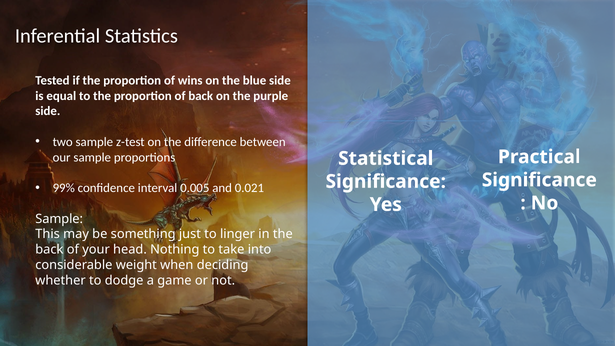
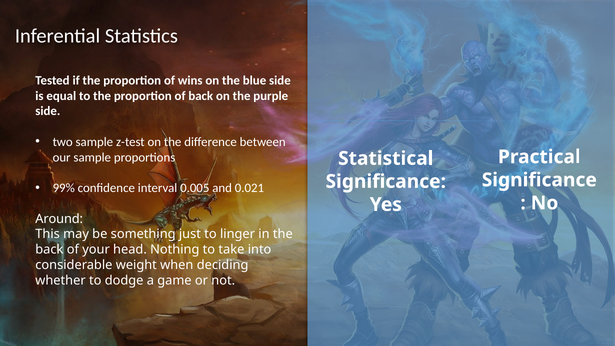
Sample: Sample -> Around (59, 219)
